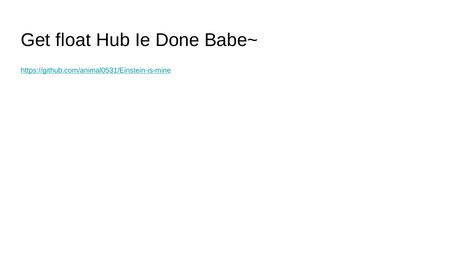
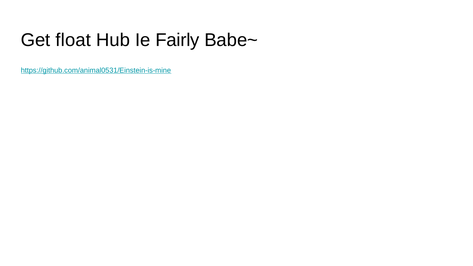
Done: Done -> Fairly (177, 40)
